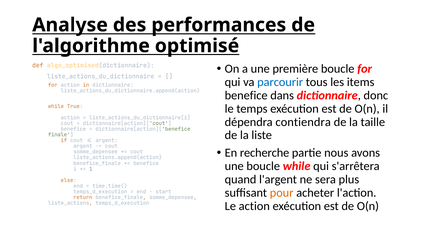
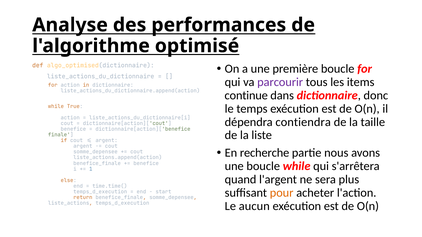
parcourir colour: blue -> purple (280, 82)
benefice: benefice -> continue (246, 96)
Le action: action -> aucun (254, 206)
